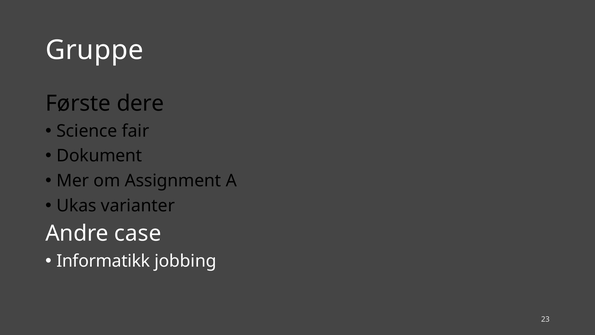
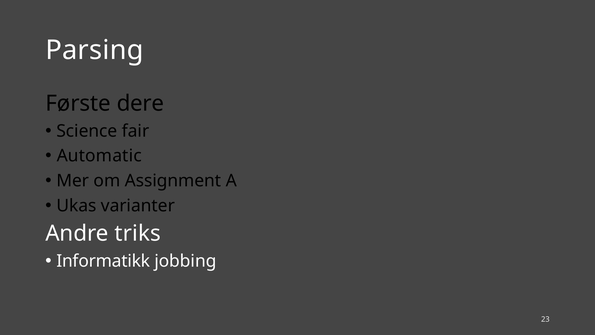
Gruppe: Gruppe -> Parsing (94, 50)
Dokument: Dokument -> Automatic (99, 156)
case: case -> triks (138, 233)
